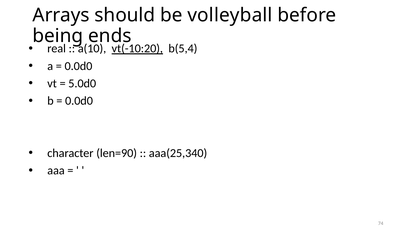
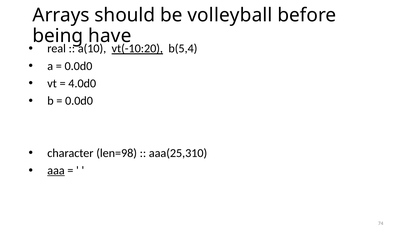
ends: ends -> have (110, 36)
5.0d0: 5.0d0 -> 4.0d0 (82, 83)
len=90: len=90 -> len=98 (117, 153)
aaa(25,340: aaa(25,340 -> aaa(25,310 (178, 153)
aaa underline: none -> present (56, 170)
